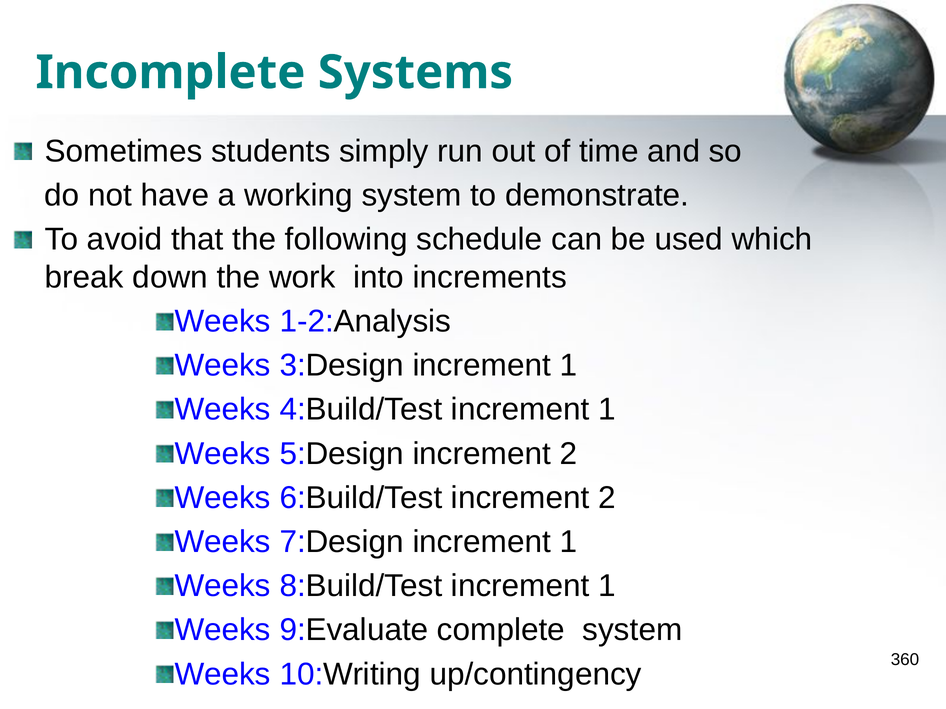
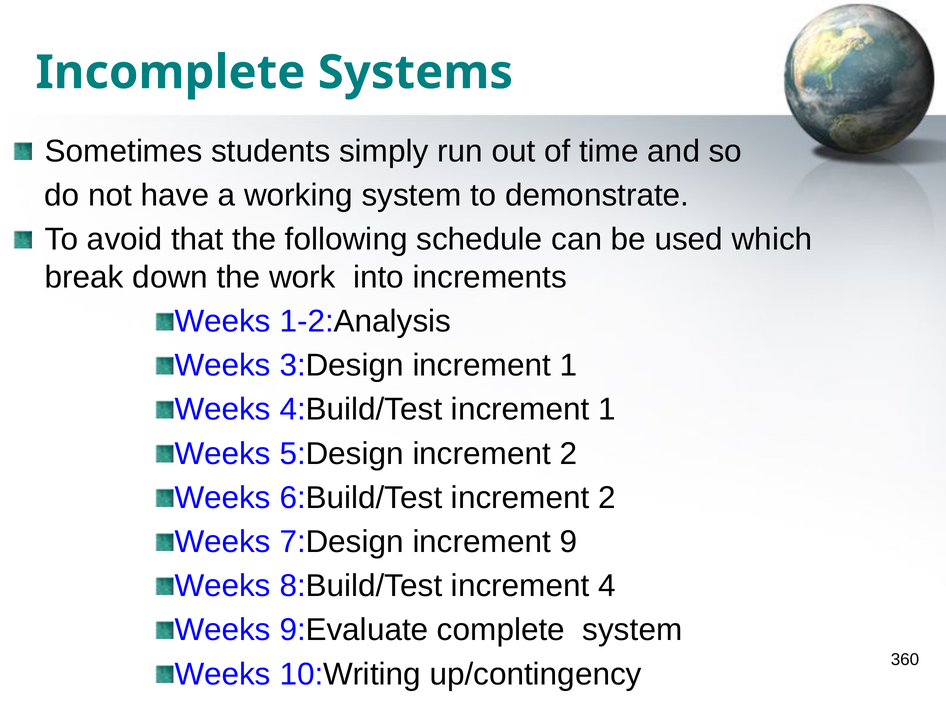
7:Design increment 1: 1 -> 9 (568, 542)
8:Build/Test increment 1: 1 -> 4 (607, 586)
